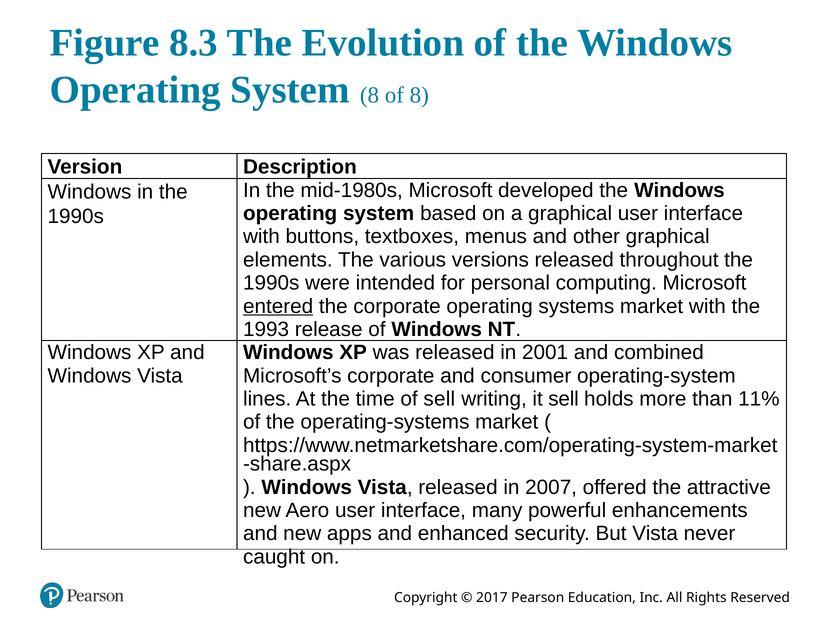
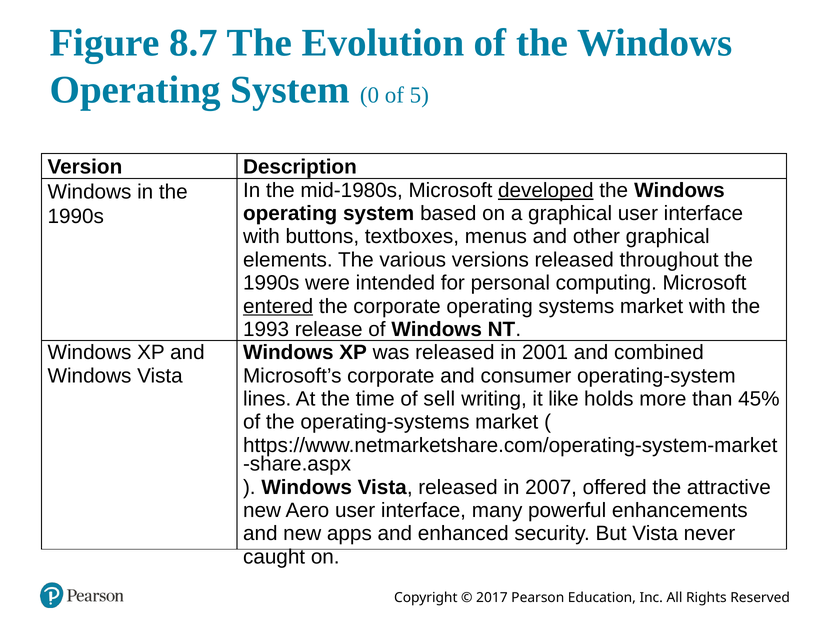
8.3: 8.3 -> 8.7 (194, 43)
System 8: 8 -> 0 (369, 95)
of 8: 8 -> 5 (419, 95)
developed underline: none -> present (546, 190)
it sell: sell -> like (564, 399)
11%: 11% -> 45% (759, 399)
